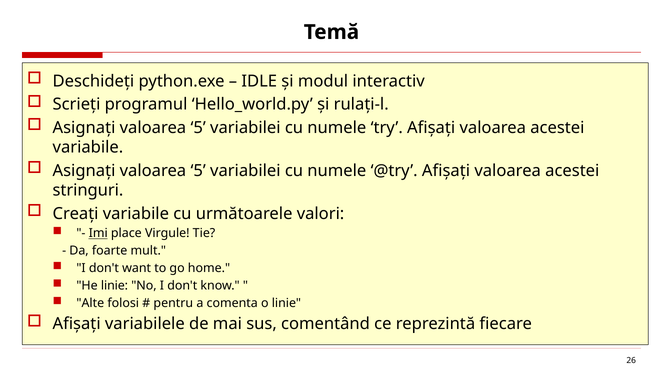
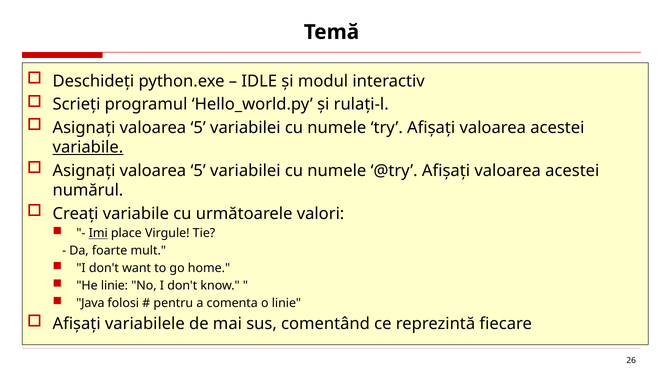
variabile underline: none -> present (88, 147)
stringuri: stringuri -> numărul (88, 190)
Alte: Alte -> Java (90, 303)
